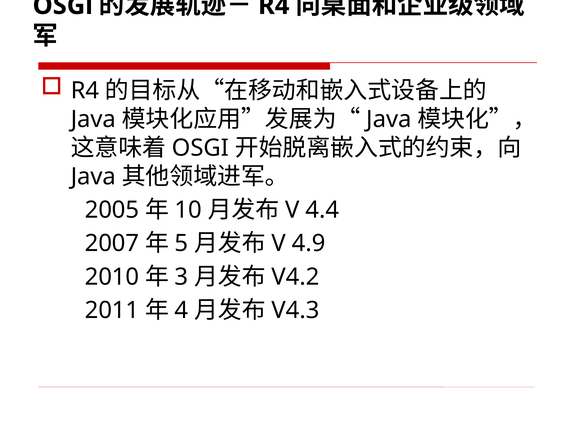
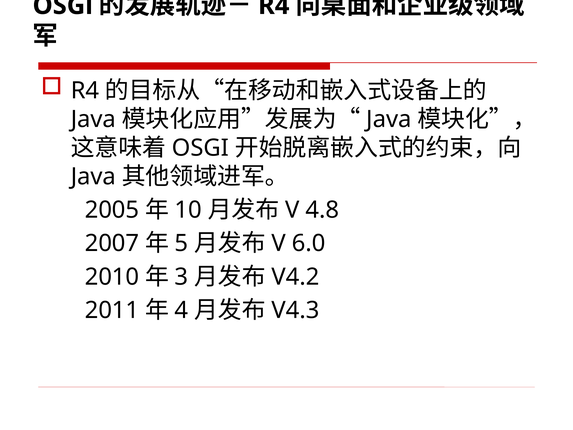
4.4: 4.4 -> 4.8 (322, 210)
4.9: 4.9 -> 6.0 (309, 243)
